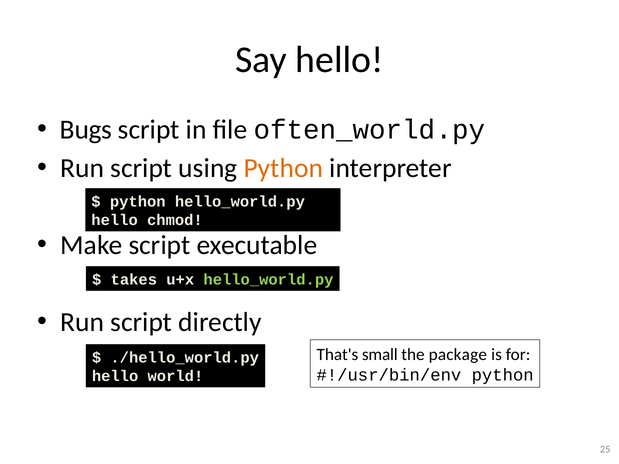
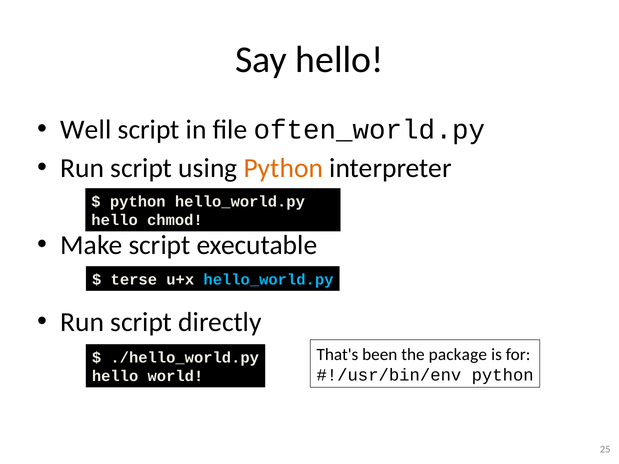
Bugs: Bugs -> Well (86, 130)
takes: takes -> terse (134, 280)
hello_world.py colour: light green -> light blue (268, 280)
small: small -> been (380, 355)
